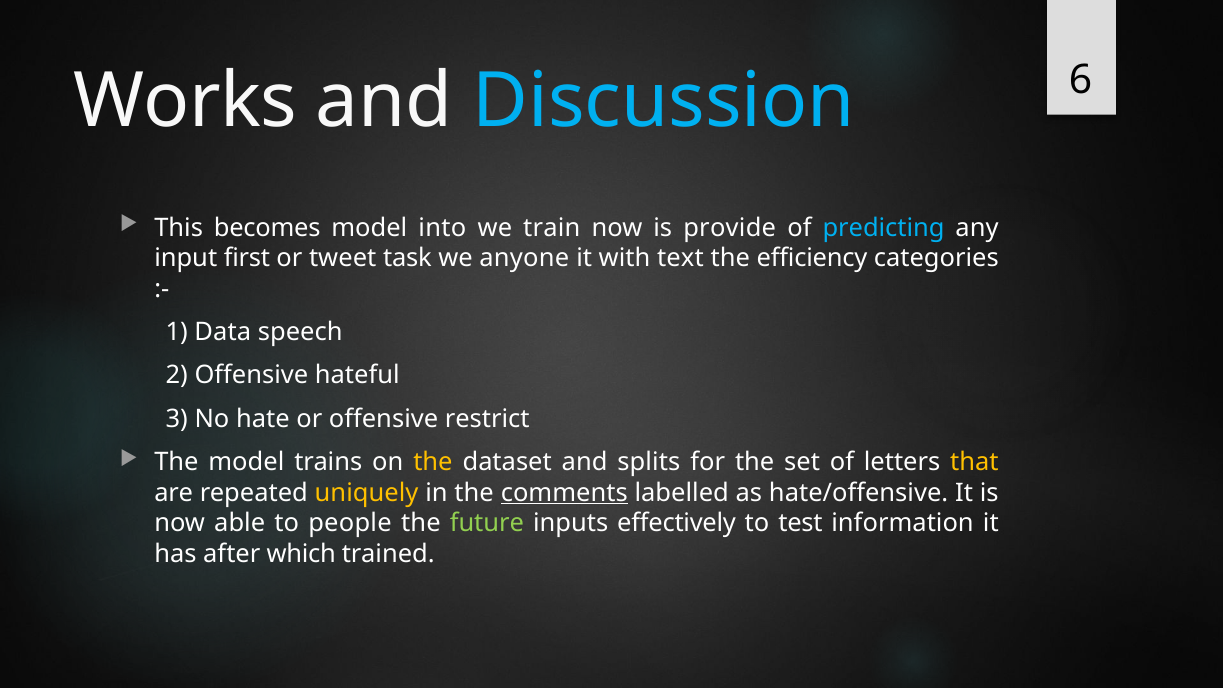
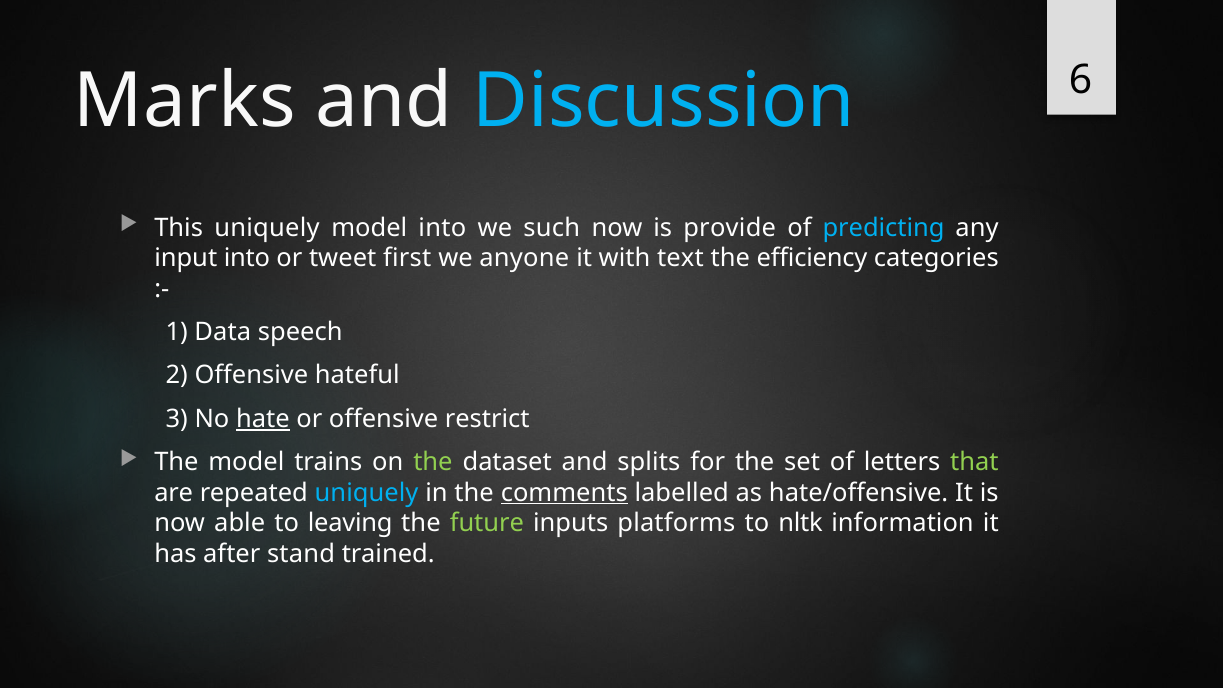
Works: Works -> Marks (185, 101)
This becomes: becomes -> uniquely (267, 228)
train: train -> such (552, 228)
input first: first -> into (247, 258)
task: task -> first (407, 258)
hate underline: none -> present (263, 419)
the colour: yellow -> light green (433, 462)
that colour: yellow -> light green (974, 462)
uniquely colour: yellow -> light blue (367, 493)
people: people -> leaving (350, 523)
effectively: effectively -> platforms (676, 523)
test: test -> nltk (801, 523)
which: which -> stand (301, 554)
